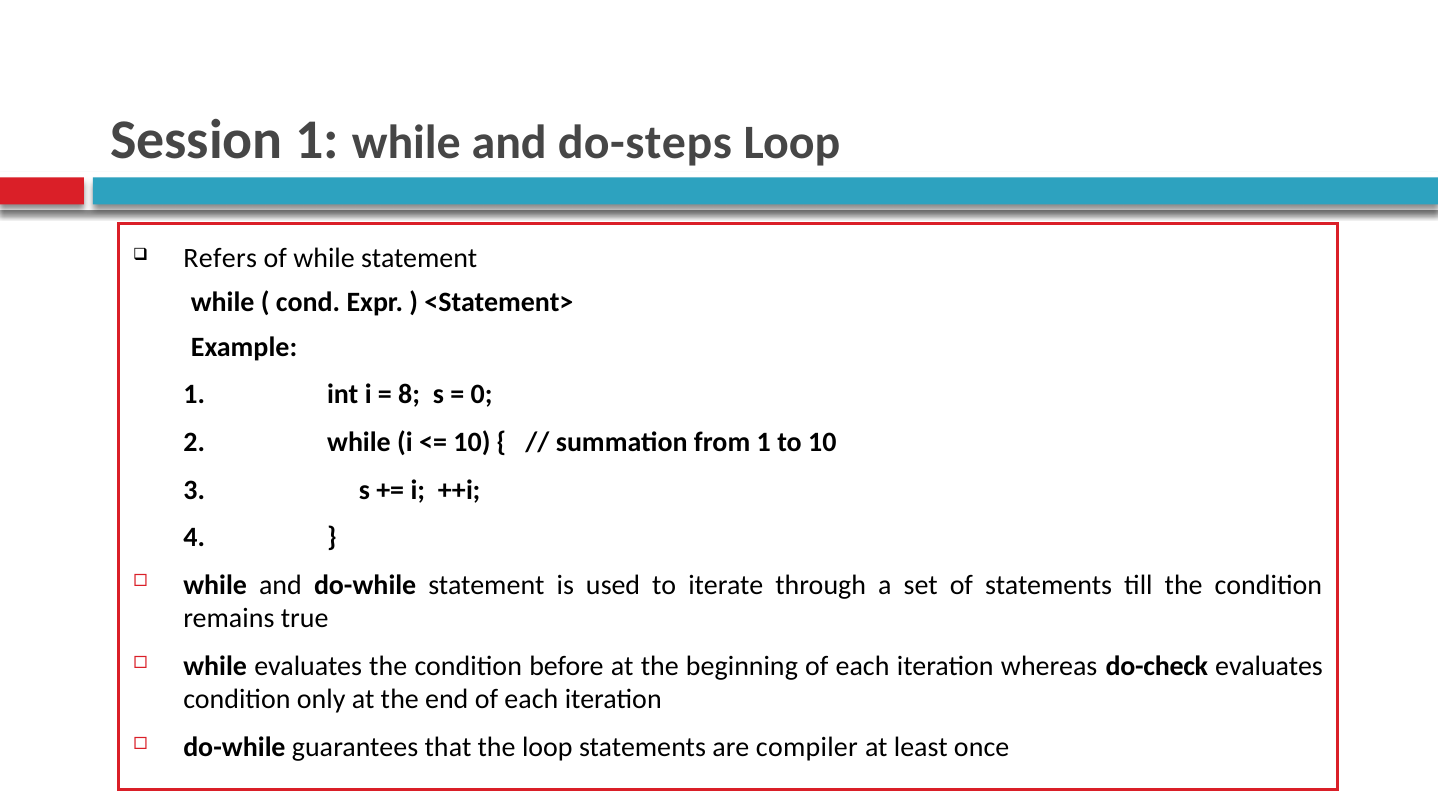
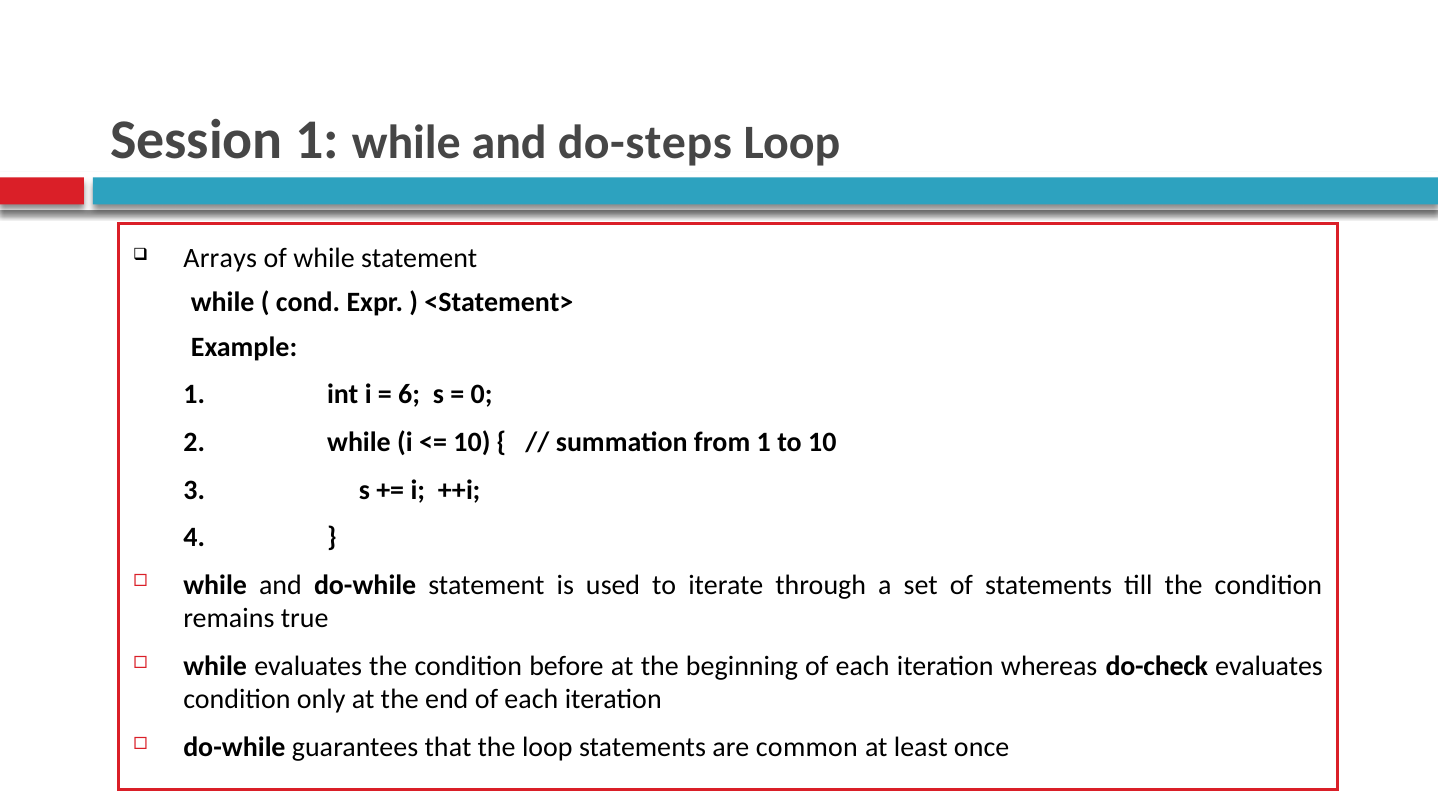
Refers: Refers -> Arrays (220, 258)
8: 8 -> 6 (409, 395)
compiler: compiler -> common (807, 747)
